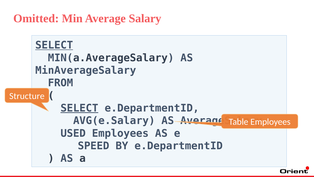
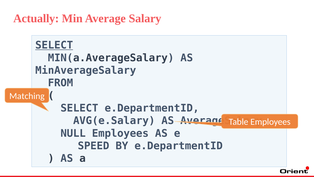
Omitted: Omitted -> Actually (36, 18)
Structure: Structure -> Matching (27, 96)
SELECT underline: present -> none (79, 108)
USED: USED -> NULL (73, 133)
